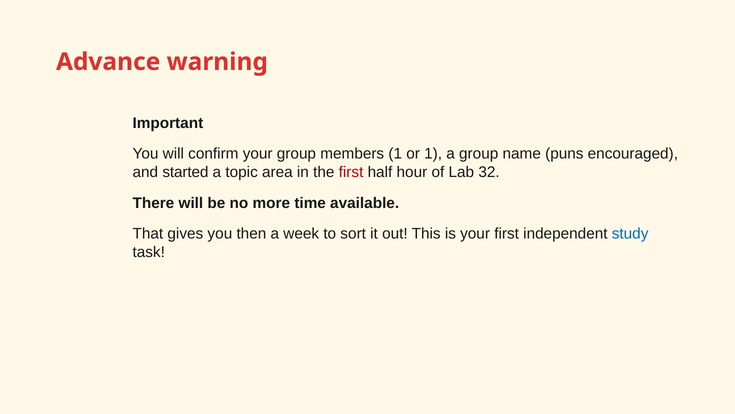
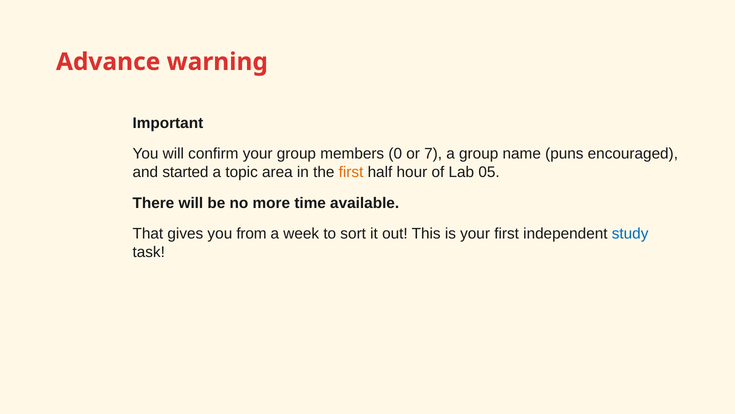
members 1: 1 -> 0 (395, 154)
or 1: 1 -> 7 (433, 154)
first colour: red -> orange (351, 172)
32: 32 -> 05 (489, 172)
then: then -> from (251, 233)
